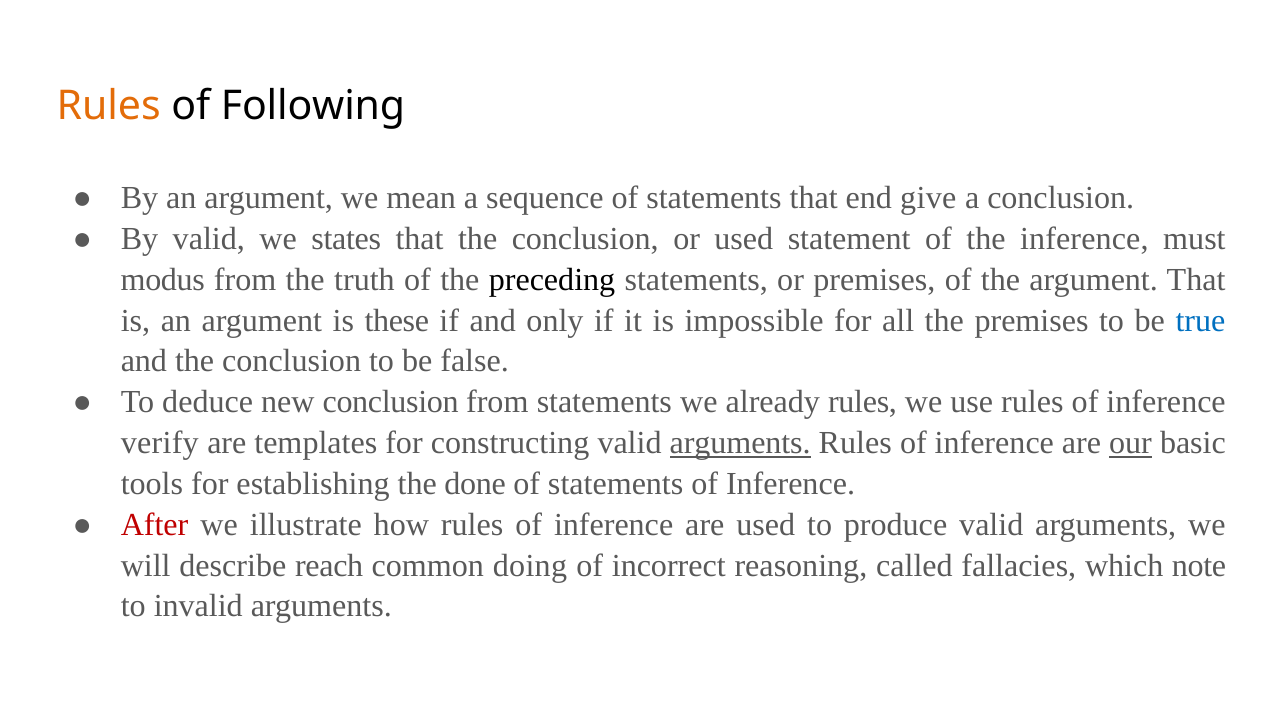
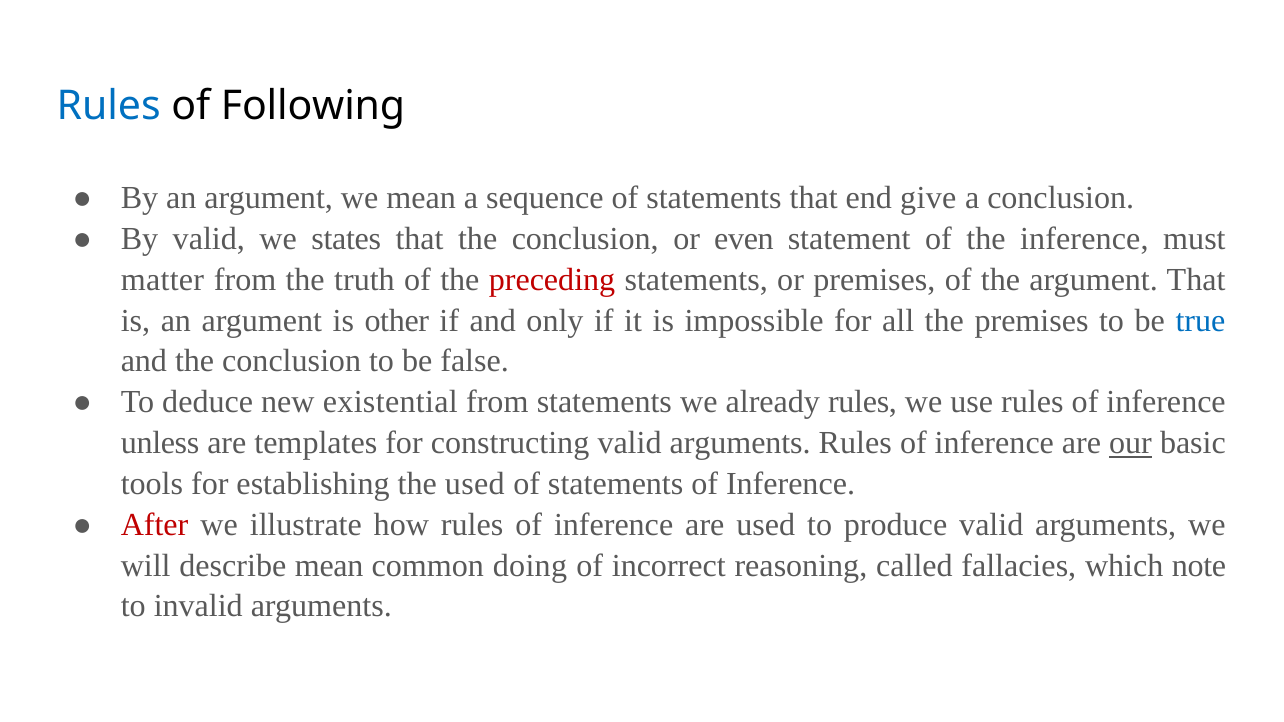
Rules colour: orange -> blue (109, 106)
or used: used -> even (744, 239)
modus: modus -> matter (162, 280)
preceding colour: black -> red (552, 280)
these: these -> other (397, 321)
new conclusion: conclusion -> existential (390, 402)
verify: verify -> unless (160, 443)
arguments underline: present -> none (740, 443)
the done: done -> used (475, 484)
describe reach: reach -> mean (329, 566)
